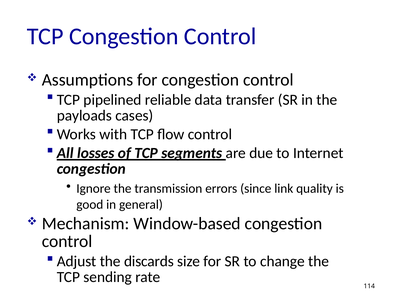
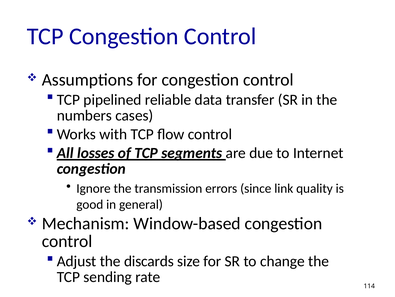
payloads: payloads -> numbers (84, 115)
